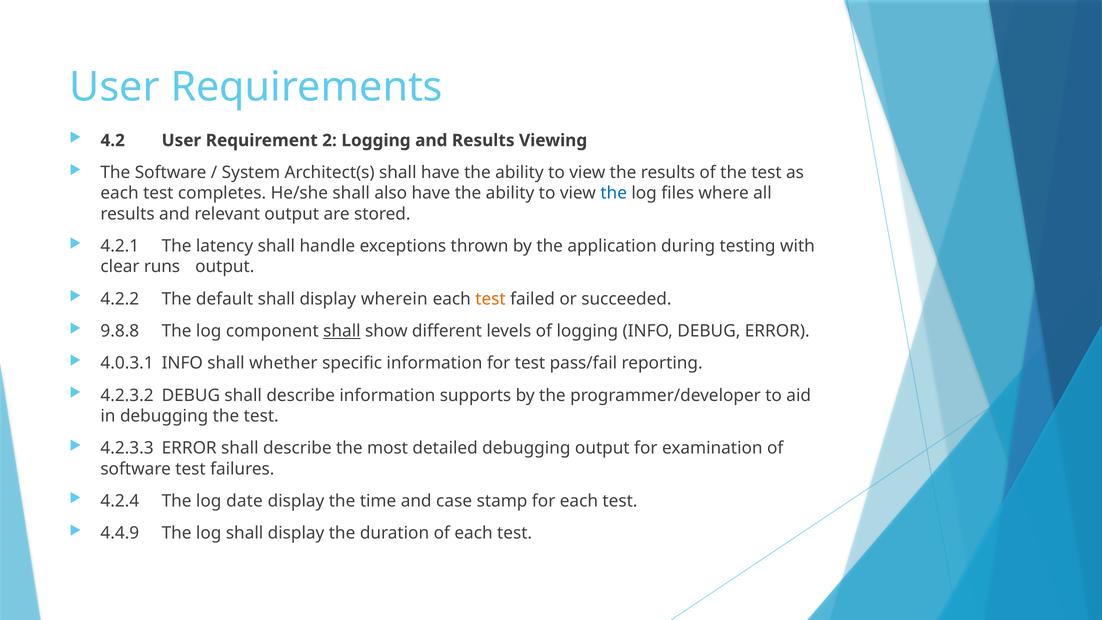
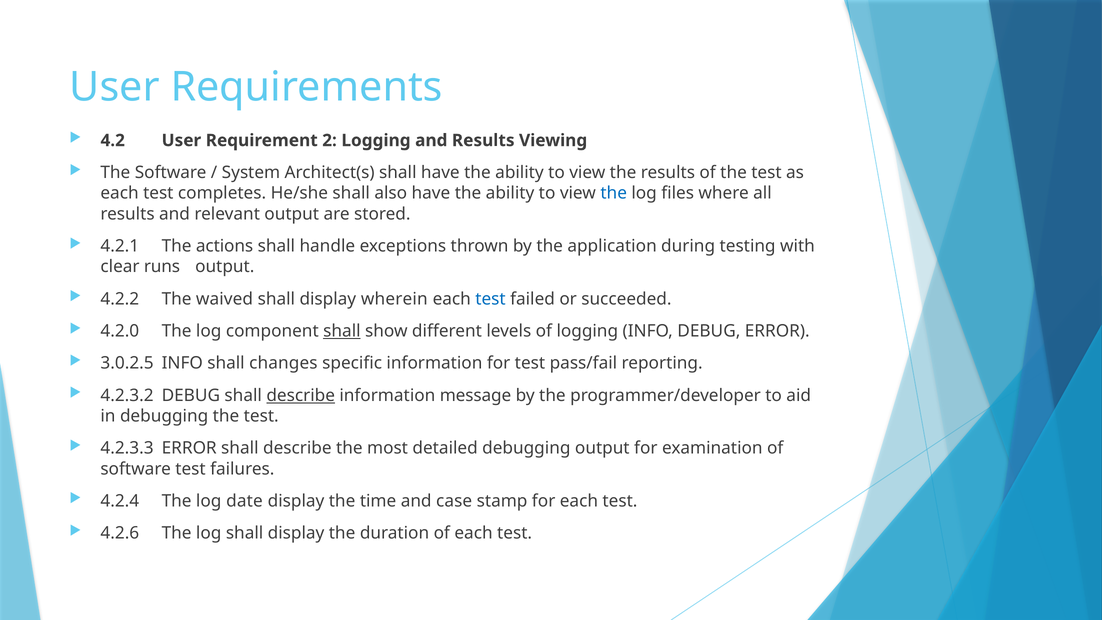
latency: latency -> actions (225, 246)
default: default -> waived (224, 299)
test colour: orange -> blue (490, 299)
9.8.8: 9.8.8 -> 4.2.0 (120, 331)
4.0.3.1: 4.0.3.1 -> 3.0.2.5 (127, 363)
whether: whether -> changes (283, 363)
describe underline: none -> present (301, 395)
supports: supports -> message (476, 395)
4.4.9: 4.4.9 -> 4.2.6 (120, 533)
